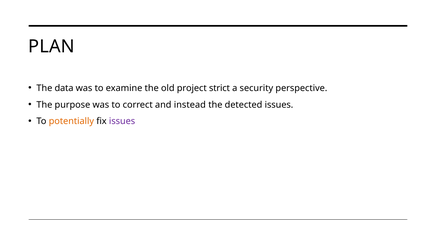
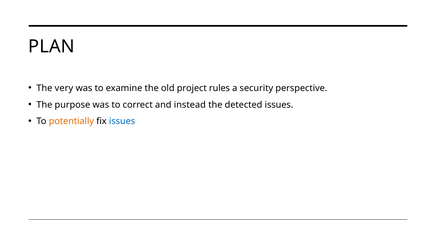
data: data -> very (64, 88)
strict: strict -> rules (219, 88)
issues colour: purple -> blue (122, 121)
